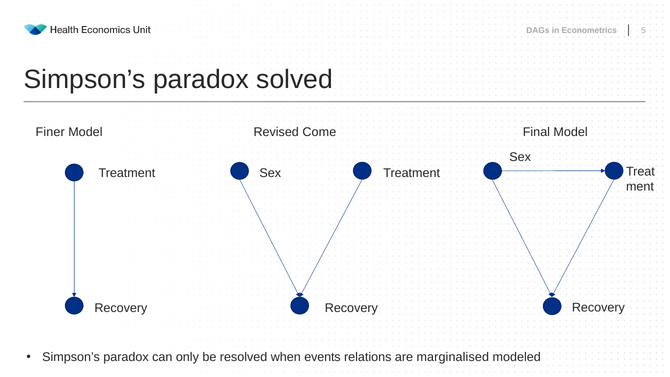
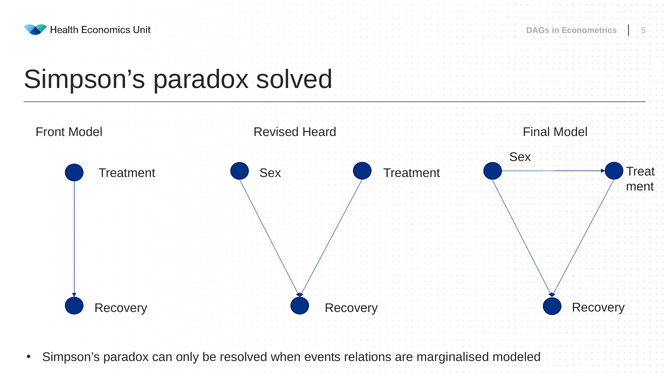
Finer: Finer -> Front (50, 132)
Come: Come -> Heard (319, 132)
